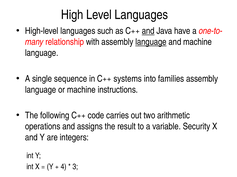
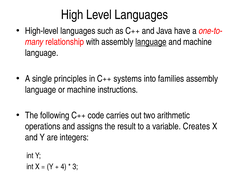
and underline: present -> none (148, 31)
sequence: sequence -> principles (71, 79)
Security: Security -> Creates (196, 127)
